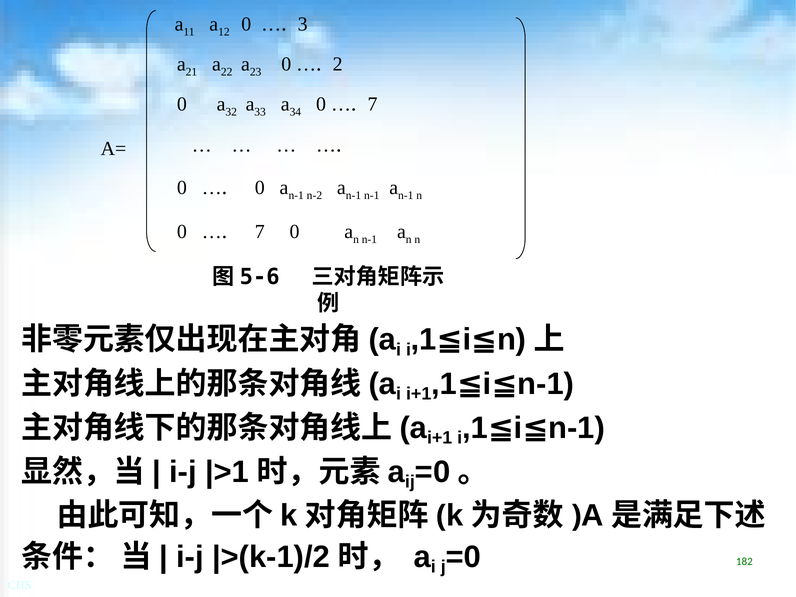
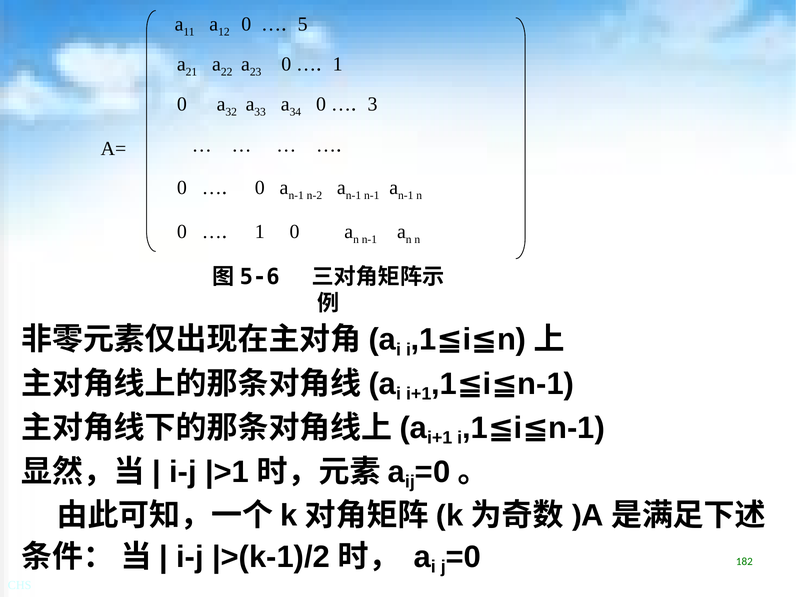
3: 3 -> 5 (303, 24)
2: 2 -> 1 (338, 64)
7: 7 -> 3 (373, 104)
7: 7 -> 1 (260, 232)
